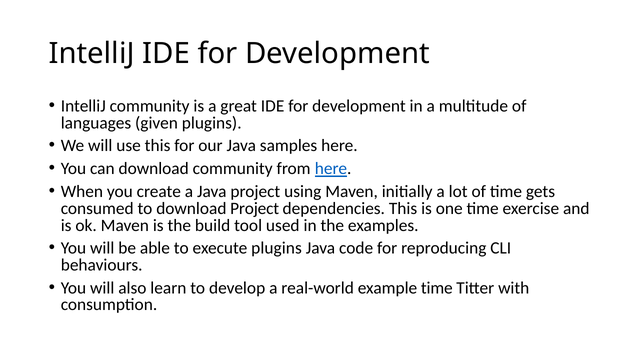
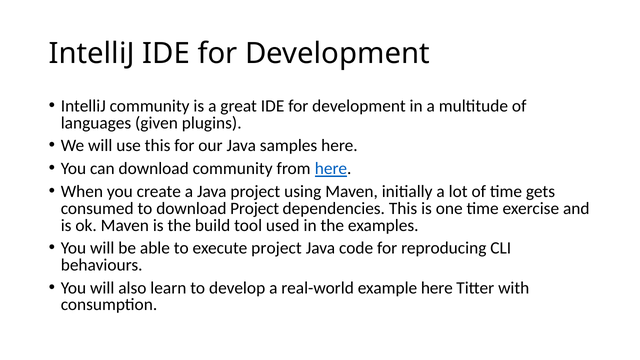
execute plugins: plugins -> project (277, 248)
example time: time -> here (437, 288)
